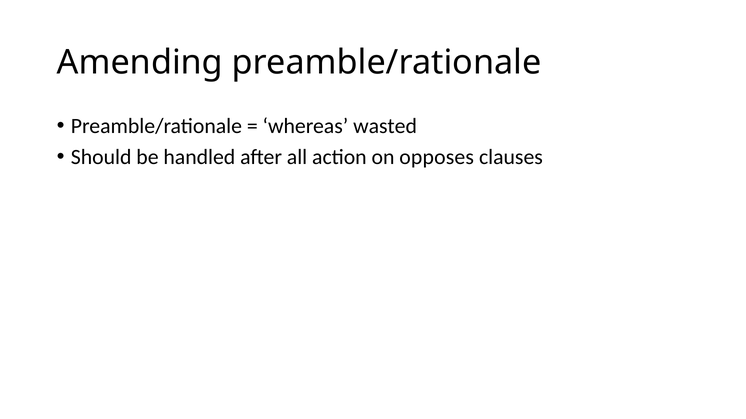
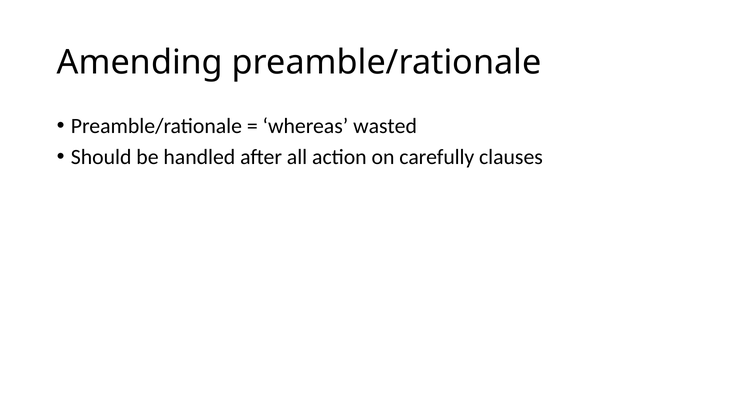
opposes: opposes -> carefully (437, 157)
